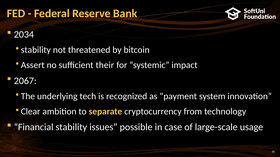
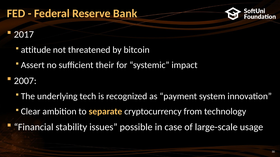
2034: 2034 -> 2017 (24, 35)
stability: stability -> attitude (36, 50)
2067: 2067 -> 2007 (25, 81)
